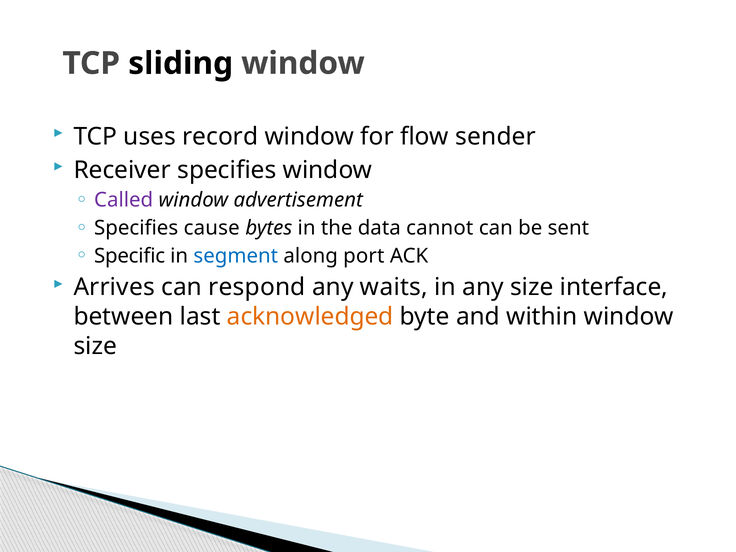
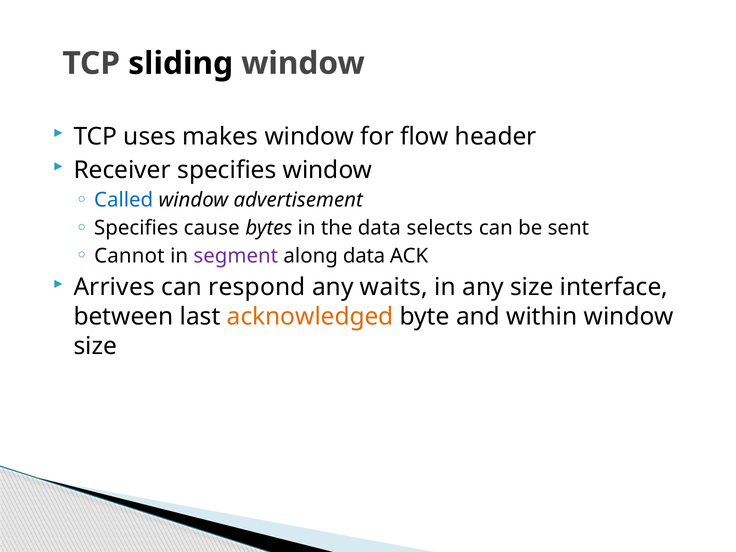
record: record -> makes (220, 137)
sender: sender -> header (496, 137)
Called colour: purple -> blue (124, 200)
cannot: cannot -> selects (440, 228)
Specific: Specific -> Cannot (129, 256)
segment colour: blue -> purple (236, 256)
along port: port -> data (364, 256)
